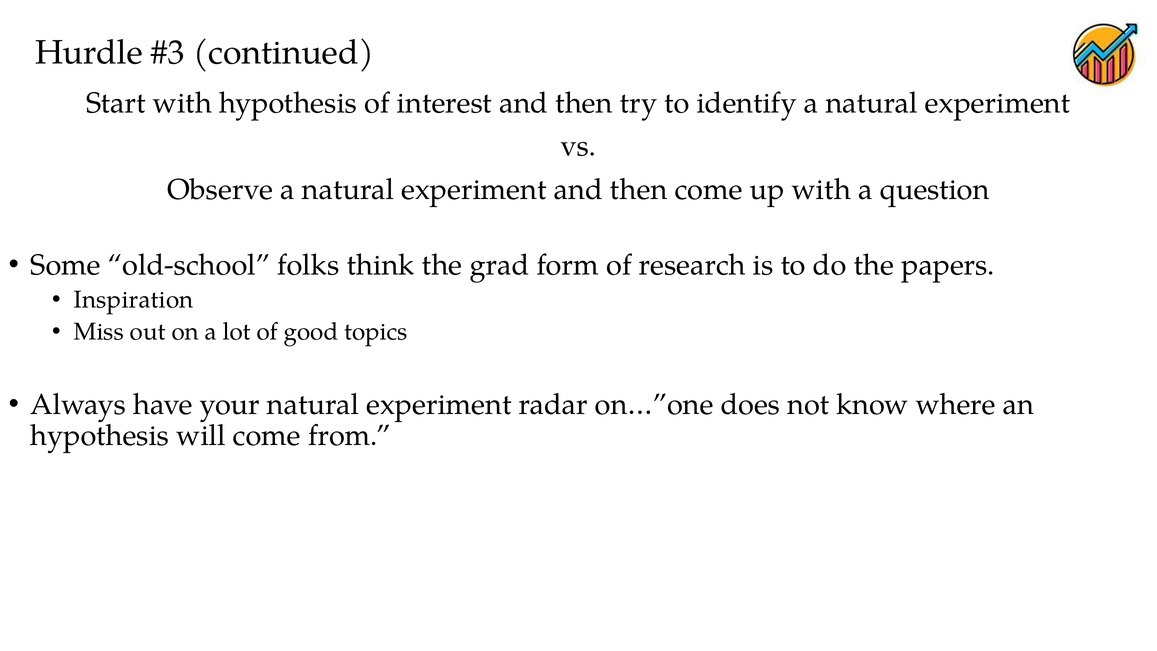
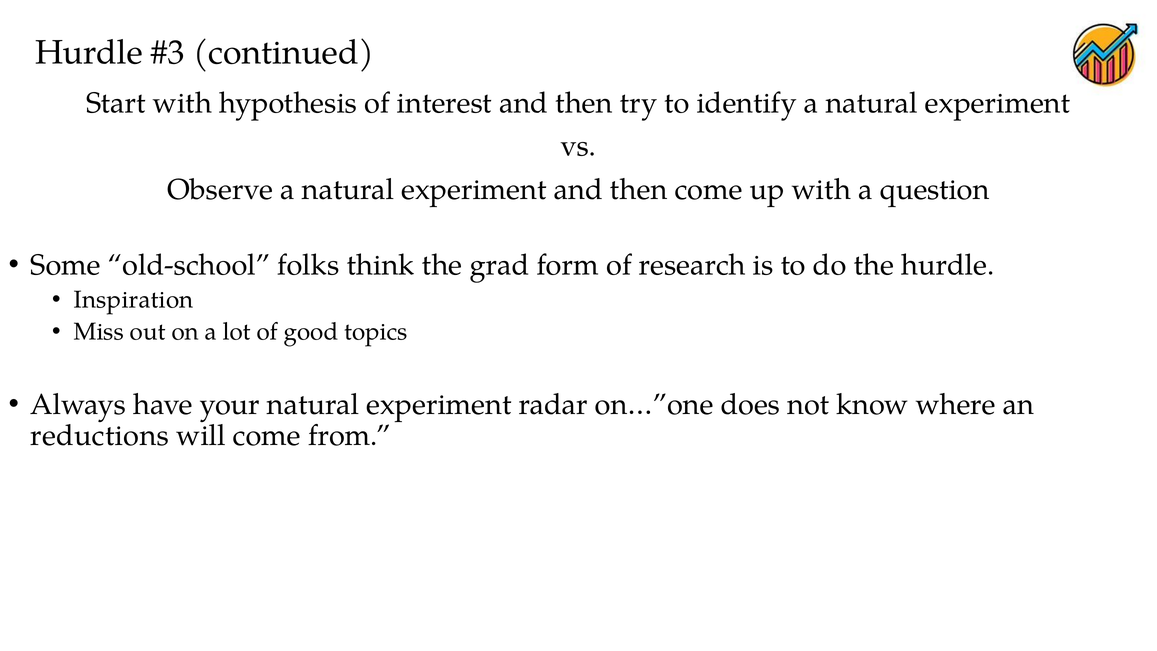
the papers: papers -> hurdle (948, 265)
hypothesis: hypothesis -> reductions (100, 436)
